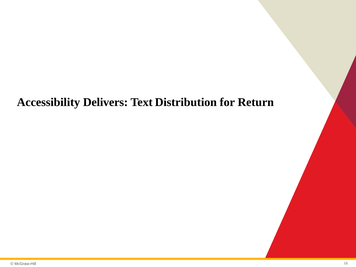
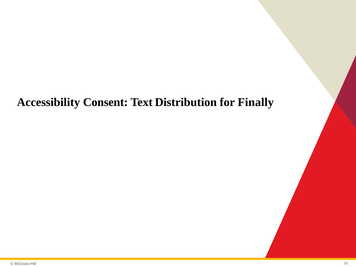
Delivers: Delivers -> Consent (105, 102)
Return: Return -> Finally (256, 102)
